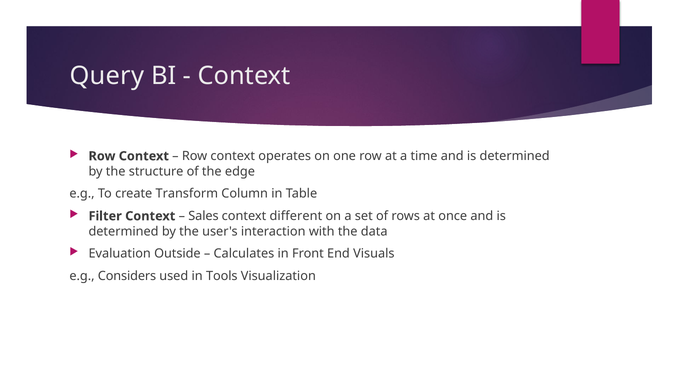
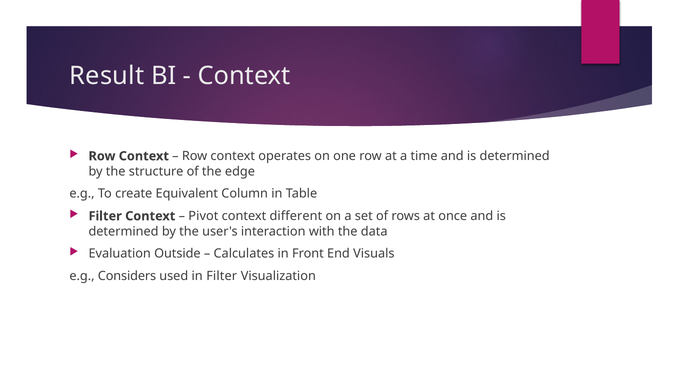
Query: Query -> Result (107, 76)
Transform: Transform -> Equivalent (187, 194)
Sales: Sales -> Pivot (203, 216)
in Tools: Tools -> Filter (222, 276)
